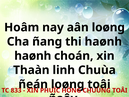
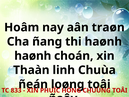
aân loøng: loøng -> traøn (108, 27)
